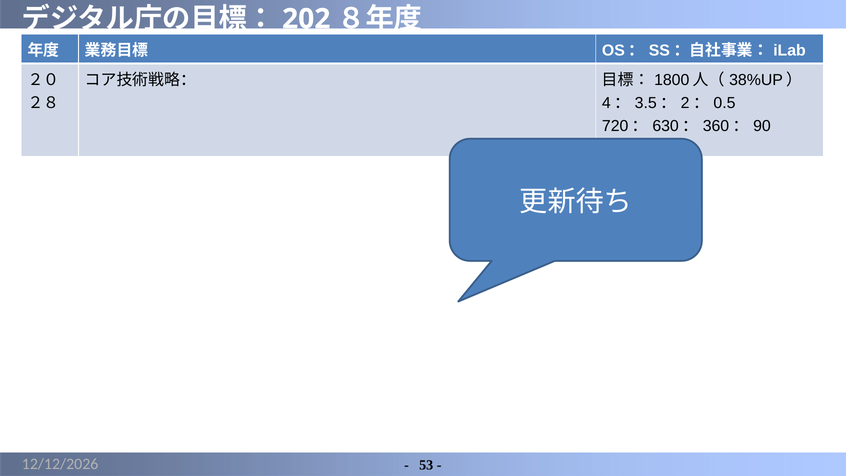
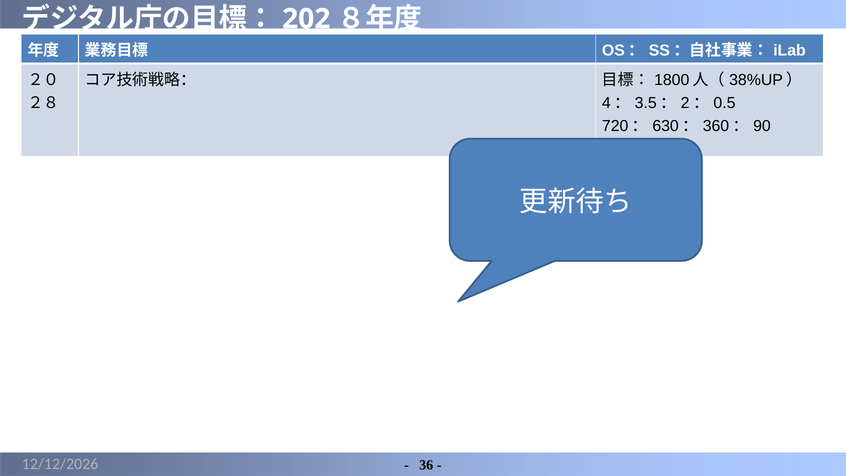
53: 53 -> 36 (426, 465)
